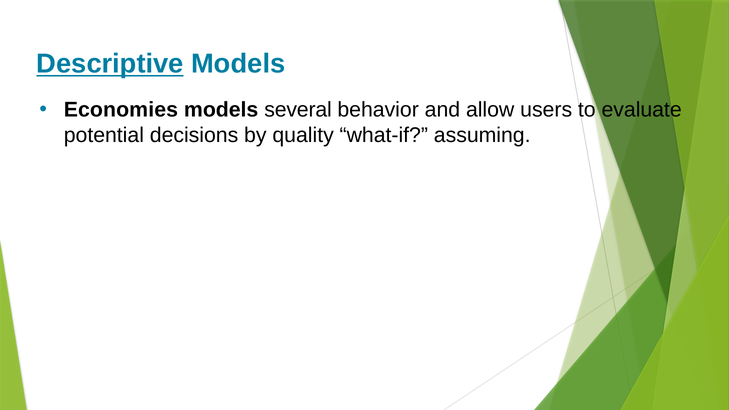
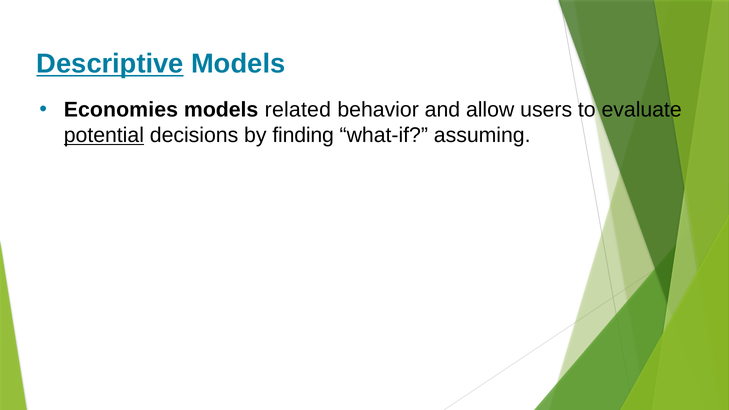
several: several -> related (298, 110)
potential underline: none -> present (104, 135)
quality: quality -> finding (303, 135)
